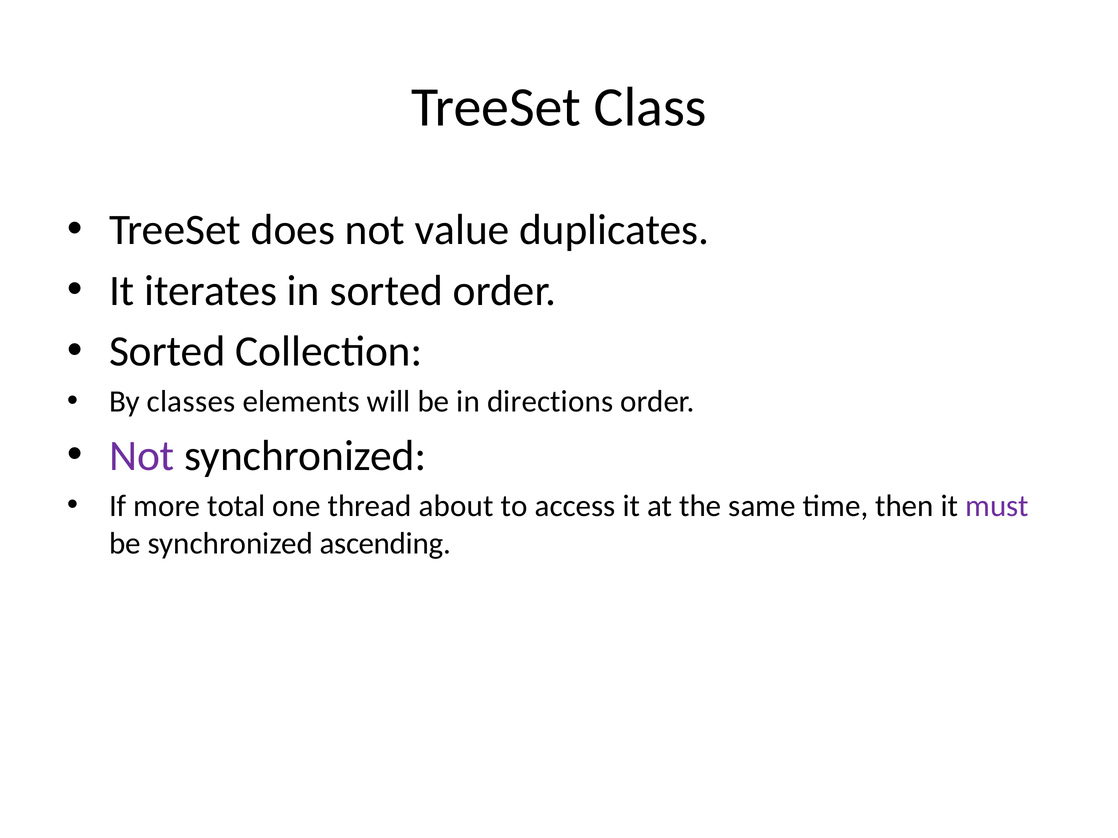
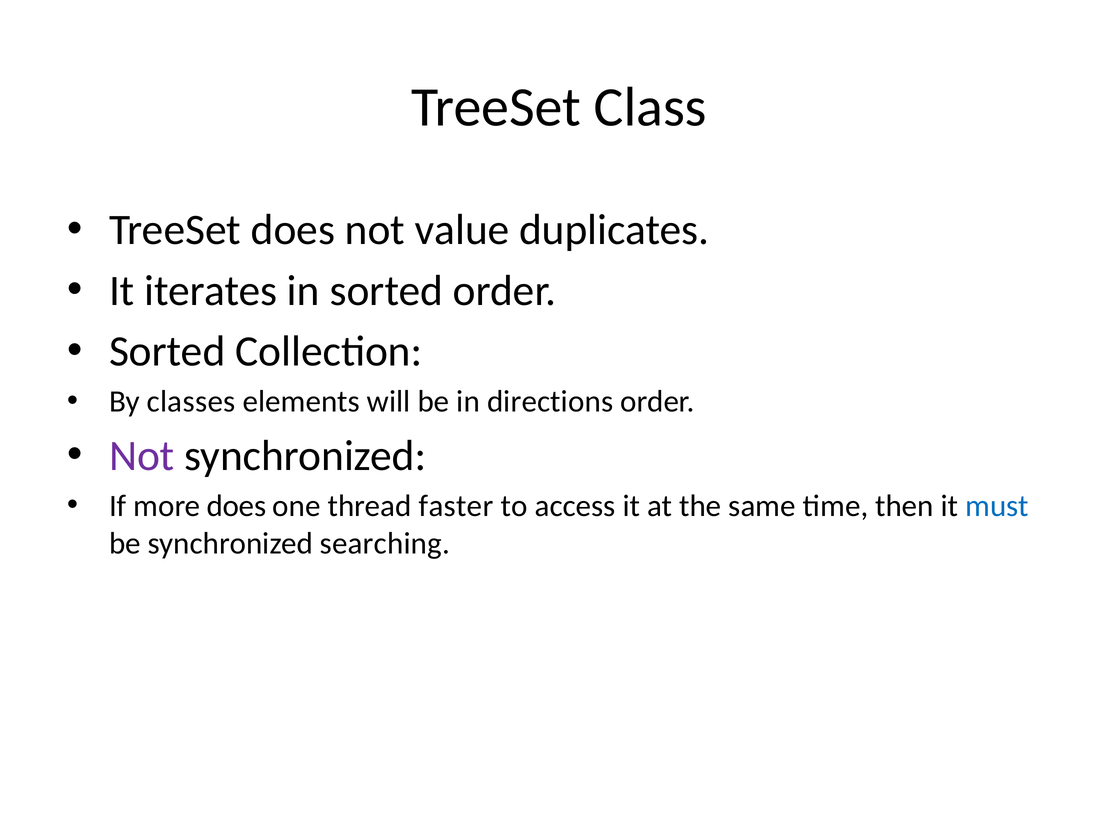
more total: total -> does (237, 506)
about: about -> faster (456, 506)
must colour: purple -> blue (997, 506)
ascending: ascending -> searching (385, 544)
